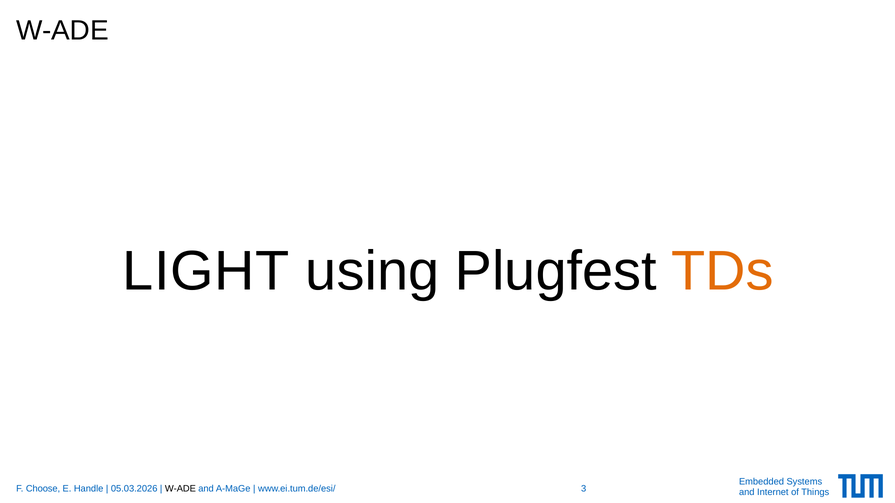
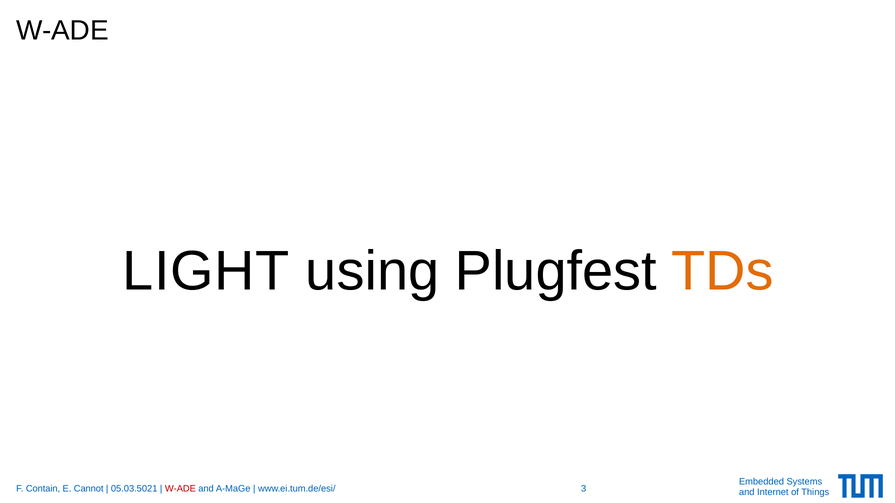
Choose: Choose -> Contain (43, 489)
Handle: Handle -> Cannot (89, 489)
05.03.2026: 05.03.2026 -> 05.03.5021 (134, 489)
W-ADE colour: black -> red (180, 489)
